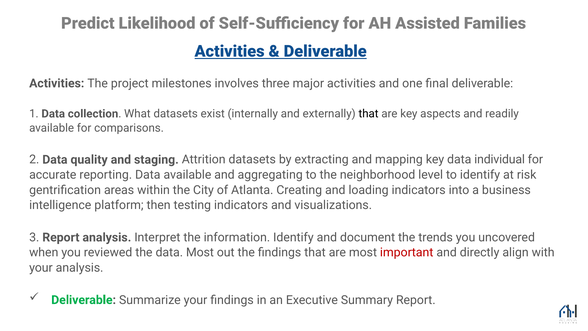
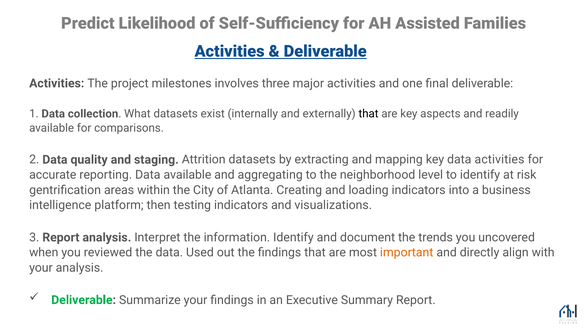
data individual: individual -> activities (499, 159)
data Most: Most -> Used (200, 252)
important colour: red -> orange (407, 252)
